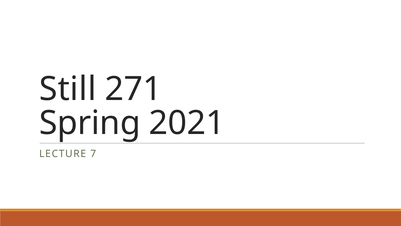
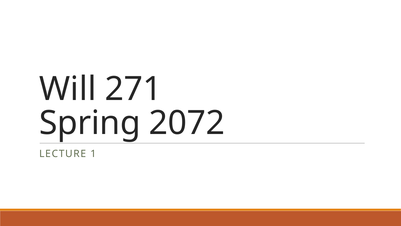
Still: Still -> Will (68, 89)
2021: 2021 -> 2072 (187, 123)
7: 7 -> 1 (93, 153)
